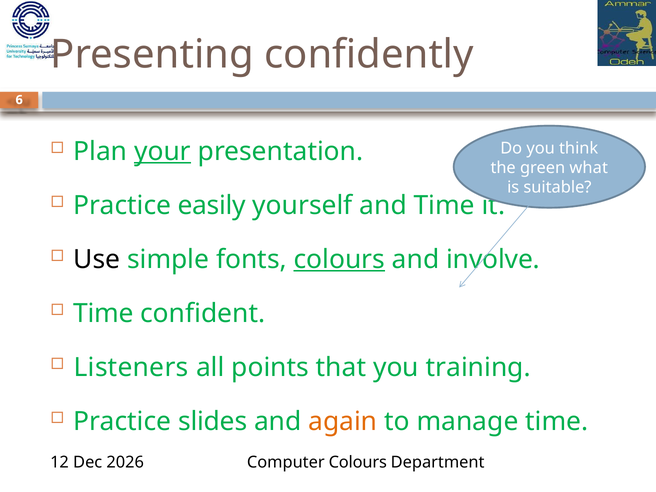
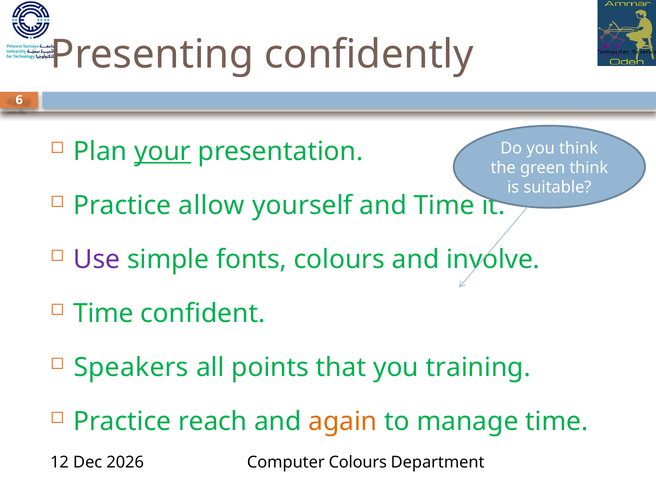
green what: what -> think (589, 168)
easily: easily -> allow (212, 206)
Use colour: black -> purple (97, 259)
colours underline: present -> none (339, 259)
Listeners: Listeners -> Speakers (131, 367)
slides: slides -> reach (213, 421)
